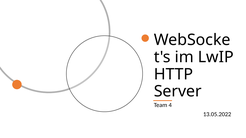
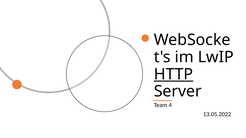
HTTP underline: none -> present (174, 74)
